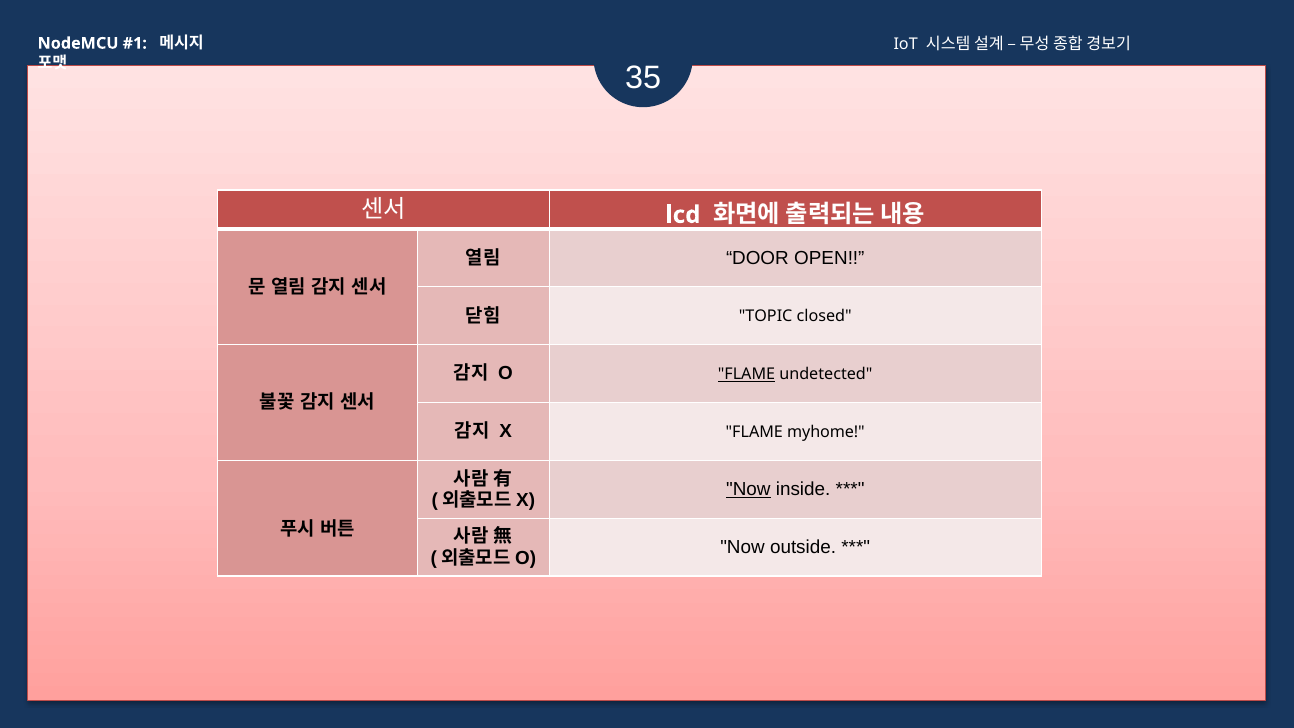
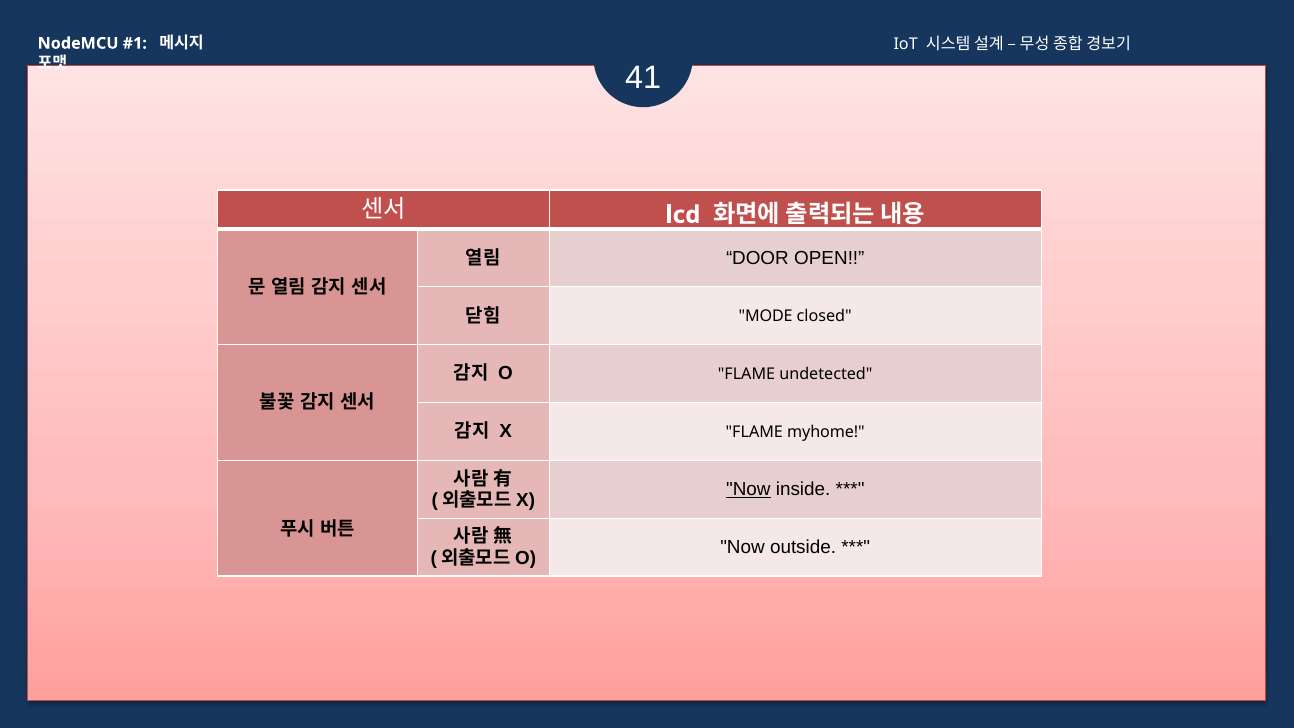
35: 35 -> 41 (643, 77)
TOPIC: TOPIC -> MODE (766, 316)
FLAME underline: present -> none (747, 374)
